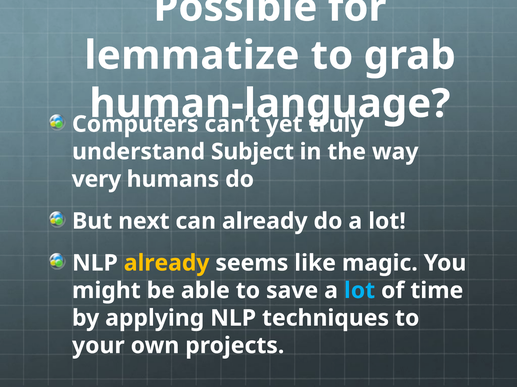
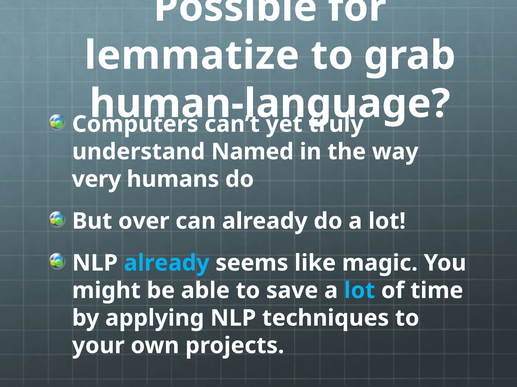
Subject: Subject -> Named (252, 152)
next: next -> over (144, 222)
already colour: yellow -> light blue (167, 263)
